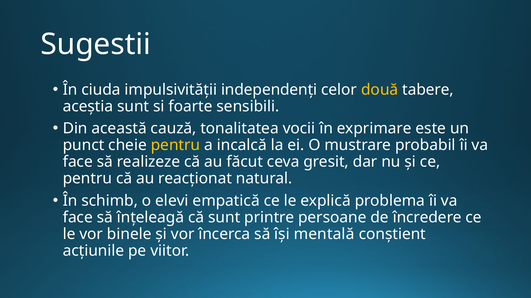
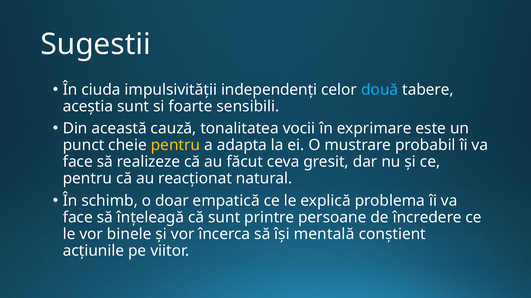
două colour: yellow -> light blue (380, 90)
incalcă: incalcă -> adapta (242, 146)
elevi: elevi -> doar (172, 201)
